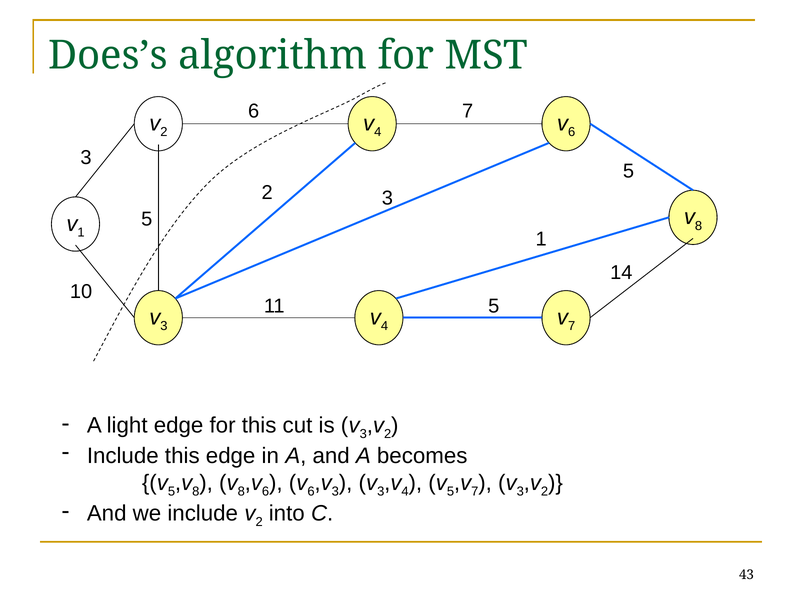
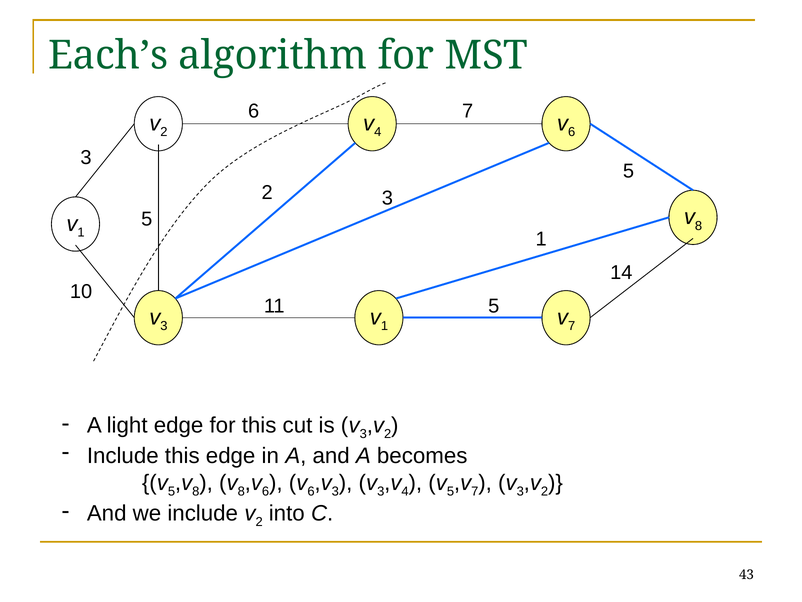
Does’s: Does’s -> Each’s (108, 55)
4: 4 -> 1 (384, 326)
